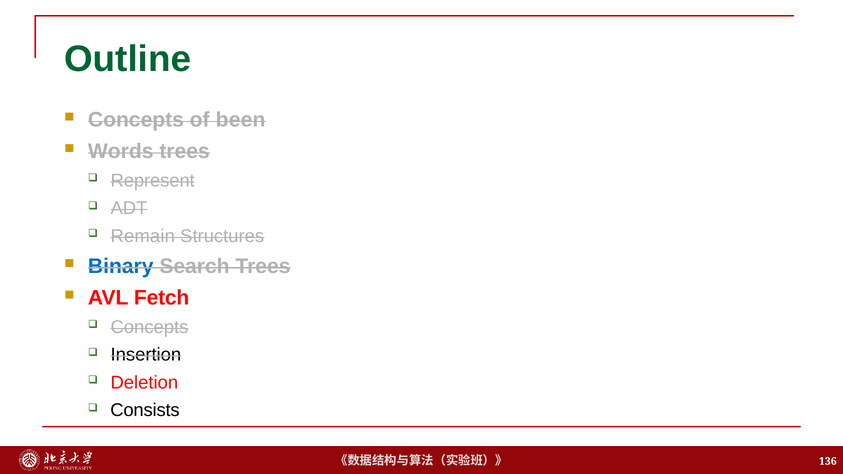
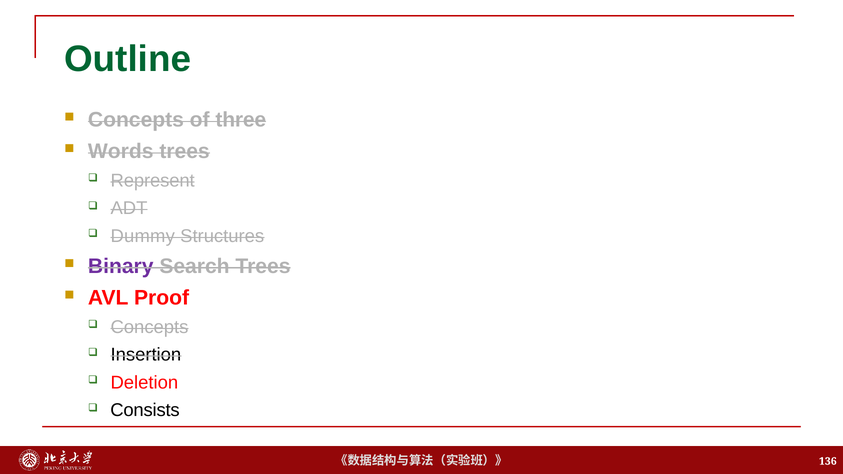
been: been -> three (241, 120)
Remain: Remain -> Dummy (143, 236)
Binary colour: blue -> purple (121, 266)
Fetch: Fetch -> Proof (162, 298)
